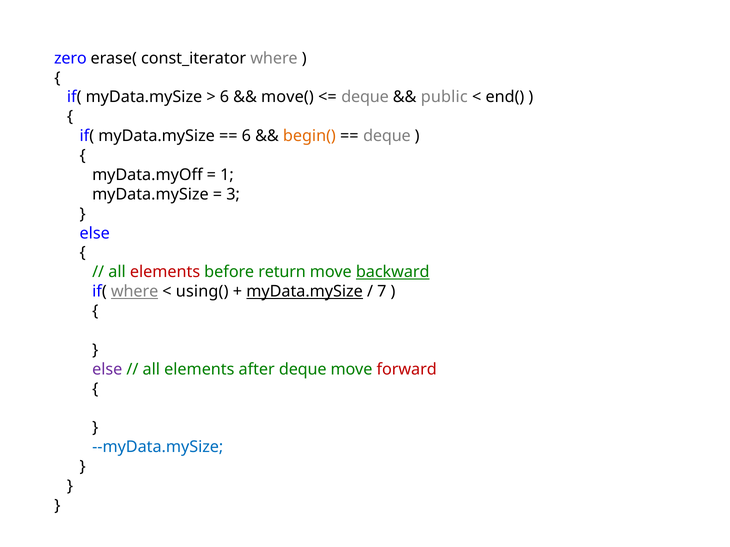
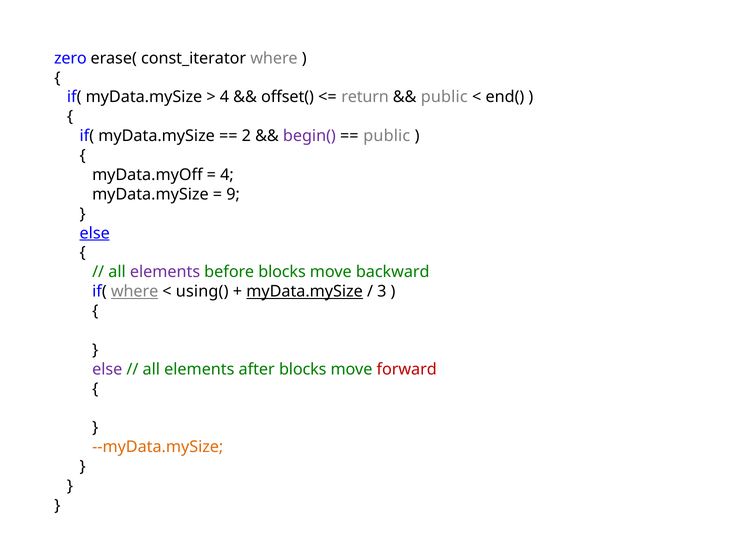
6: 6 -> 4 (224, 97)
move(: move( -> offset( (288, 97)
deque: deque -> return (365, 97)
6: 6 -> 2 (246, 136)
begin( colour: orange -> purple (309, 136)
deque: deque -> public (387, 136)
1: 1 -> 4 (227, 175)
3: 3 -> 9 (233, 195)
else underline: none -> present (95, 233)
elements colour: red -> purple (165, 272)
before return: return -> blocks (282, 272)
backward underline: present -> none (393, 272)
7: 7 -> 3 (382, 292)
after deque: deque -> blocks (303, 370)
--myData.mySize colour: blue -> orange (158, 447)
